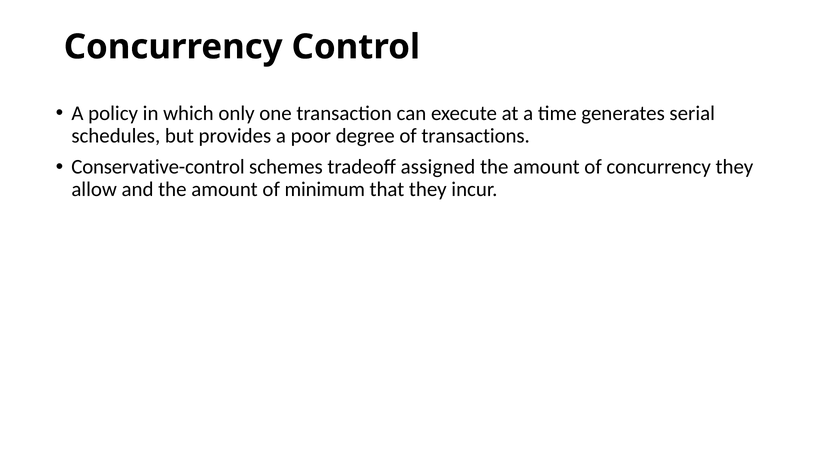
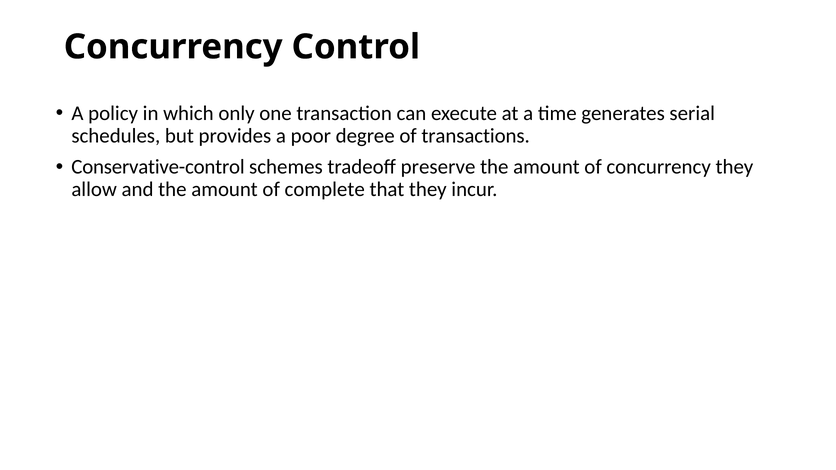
assigned: assigned -> preserve (438, 167)
minimum: minimum -> complete (325, 190)
